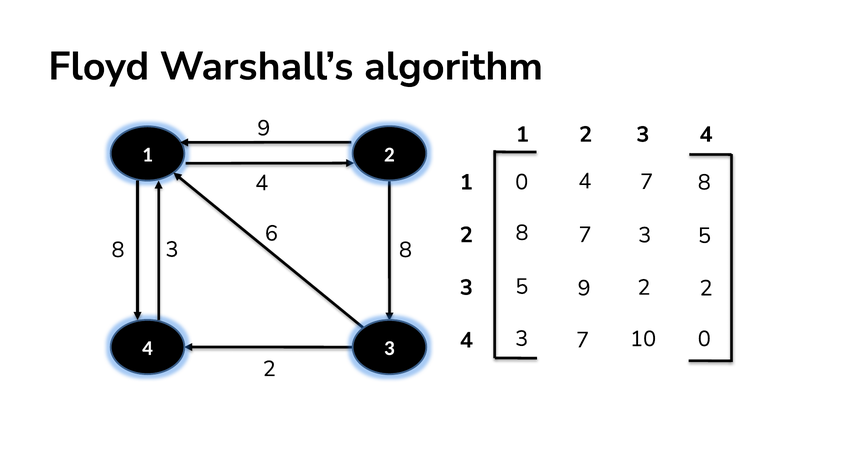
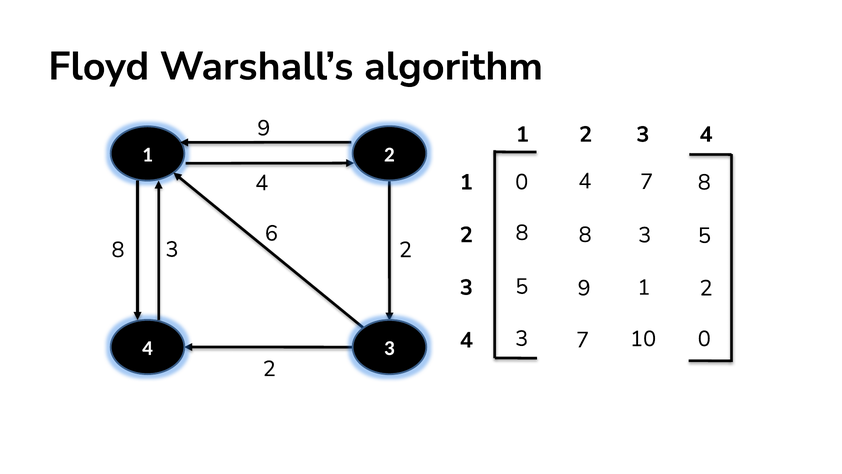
7: 7 -> 8 (585, 235)
8: 8 -> 2 (405, 250)
5 2: 2 -> 1 (644, 287)
